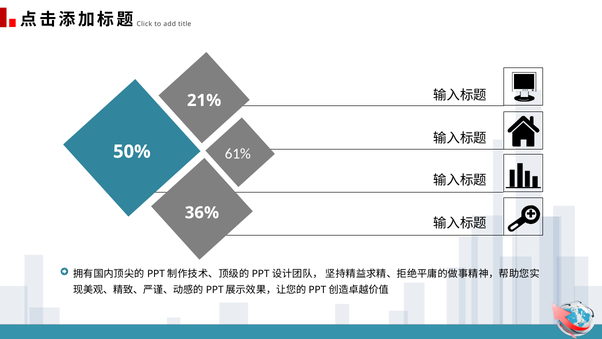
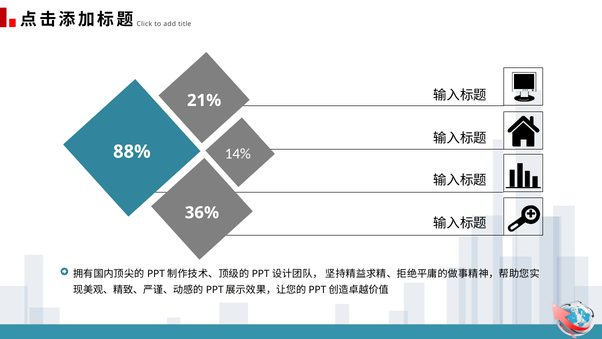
61%: 61% -> 14% (238, 154)
50%: 50% -> 88% (132, 151)
